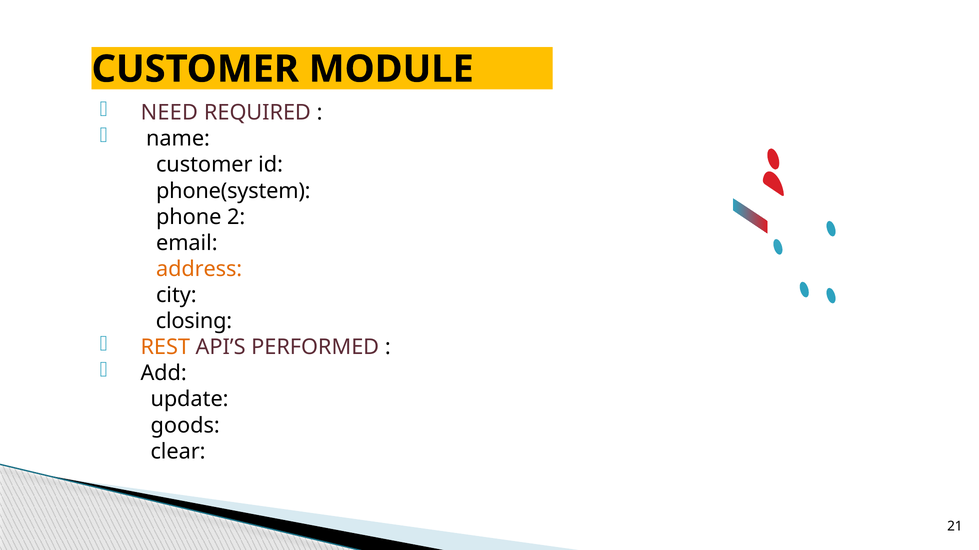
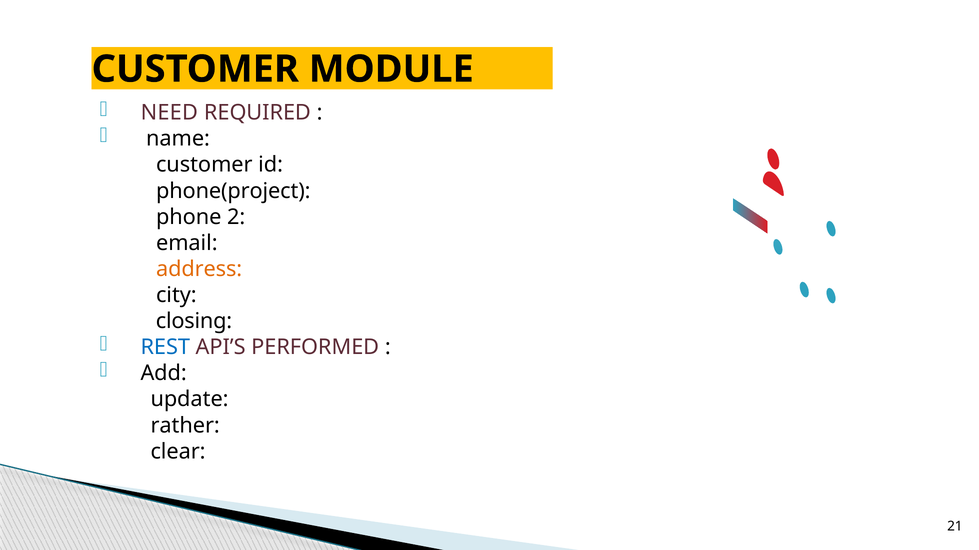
phone(system: phone(system -> phone(project (233, 191)
REST colour: orange -> blue (165, 348)
goods: goods -> rather (185, 426)
